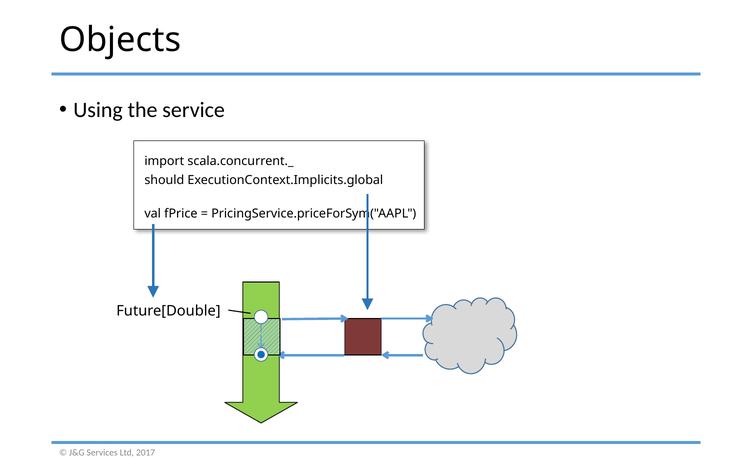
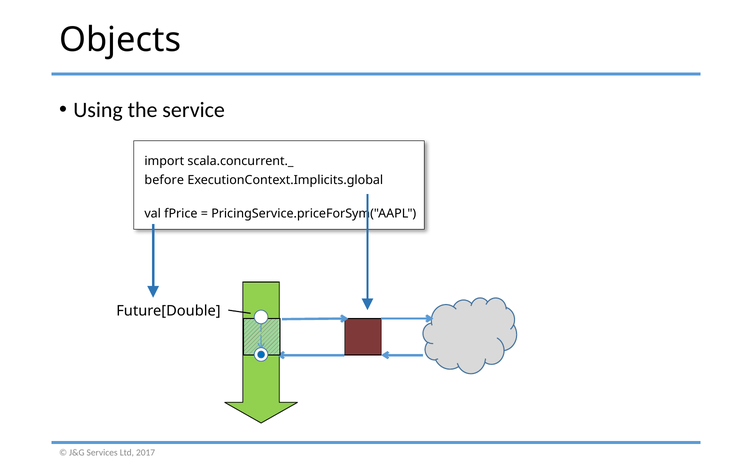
should: should -> before (164, 180)
